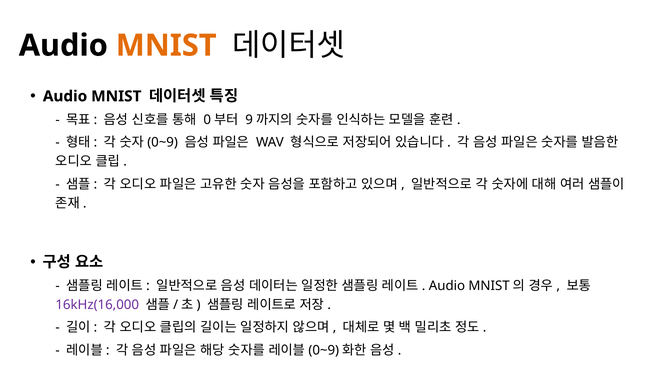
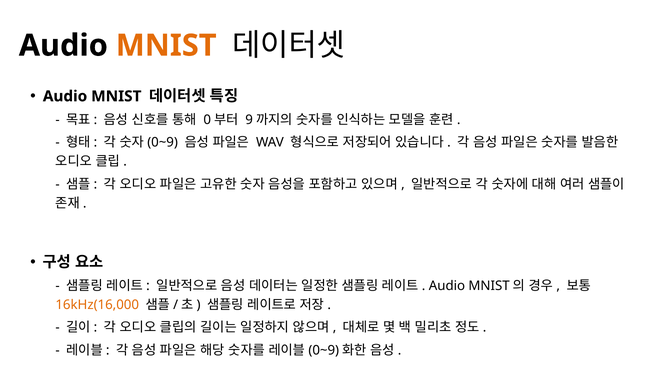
16kHz(16,000 colour: purple -> orange (97, 305)
